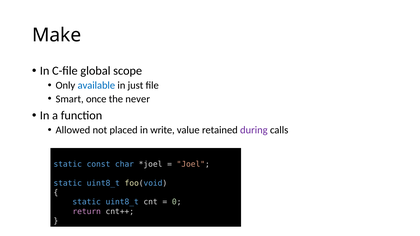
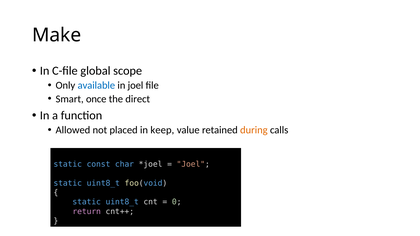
in just: just -> joel (135, 85)
never: never -> direct (138, 99)
write: write -> keep (162, 130)
during colour: purple -> orange (254, 130)
